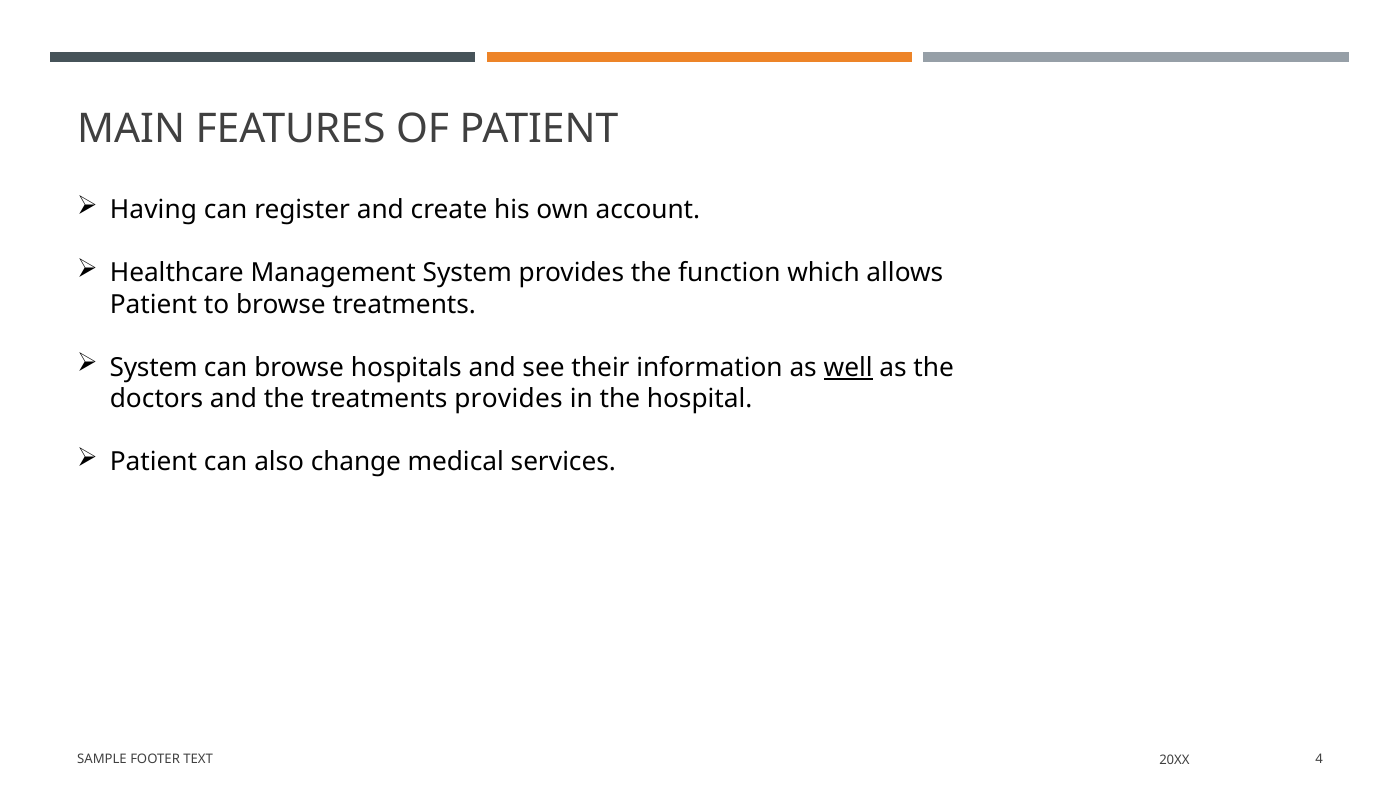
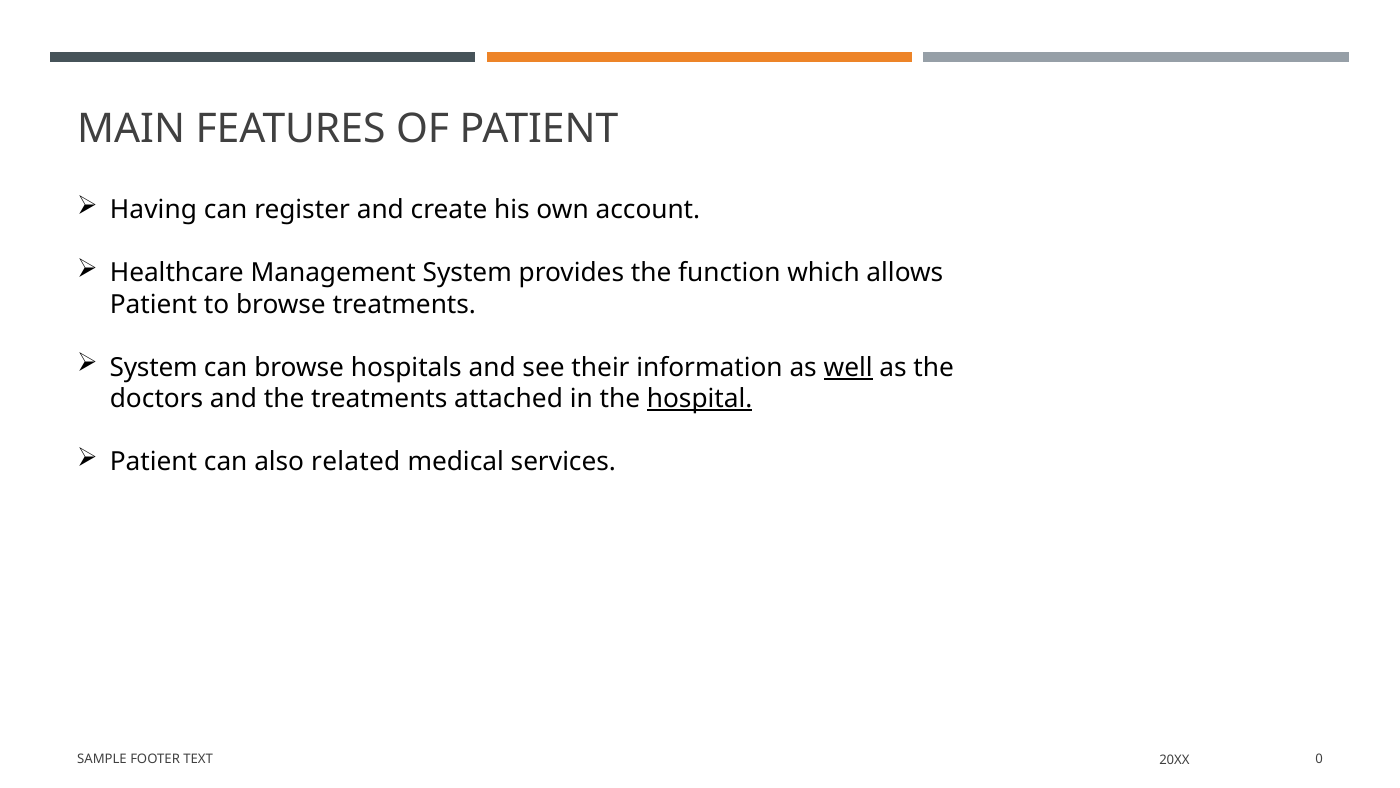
treatments provides: provides -> attached (509, 399)
hospital underline: none -> present (700, 399)
change: change -> related (356, 462)
4: 4 -> 0 (1319, 758)
